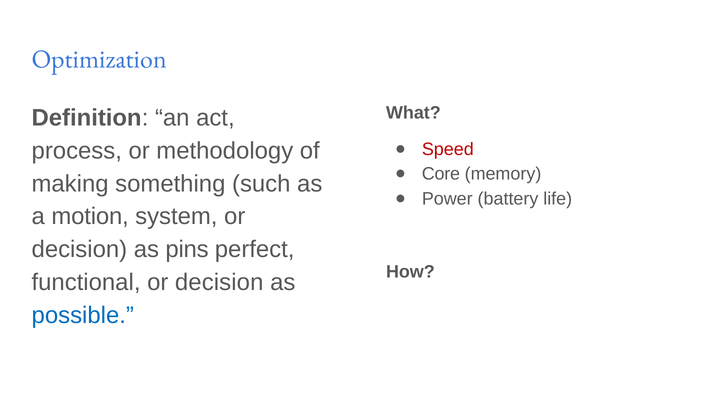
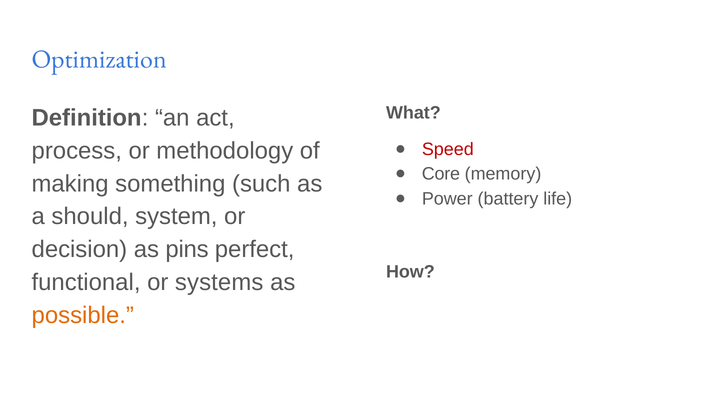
motion: motion -> should (90, 217)
functional or decision: decision -> systems (219, 283)
possible colour: blue -> orange (83, 316)
